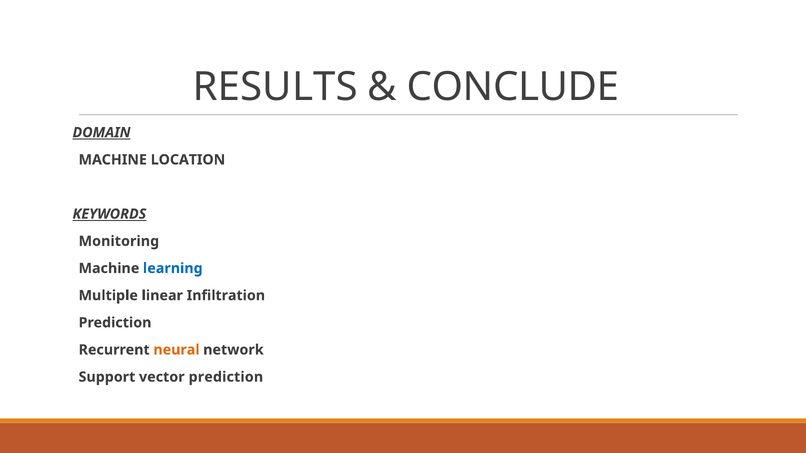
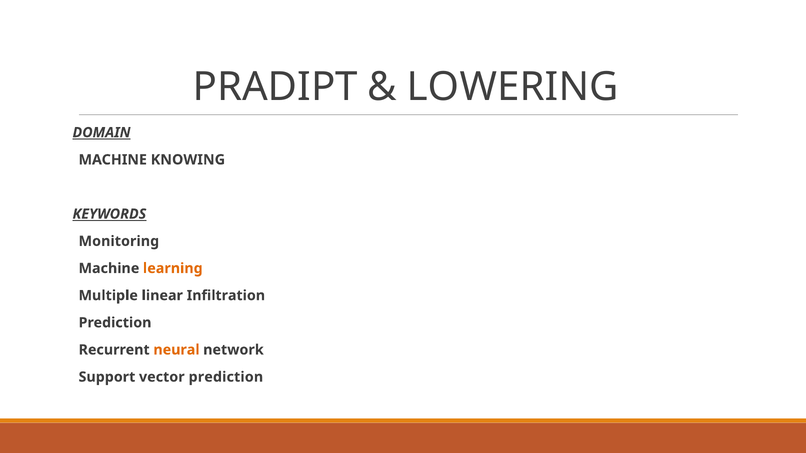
RESULTS: RESULTS -> PRADIPT (275, 87)
CONCLUDE: CONCLUDE -> LOWERING (513, 87)
LOCATION: LOCATION -> KNOWING (188, 160)
learning colour: blue -> orange (173, 269)
